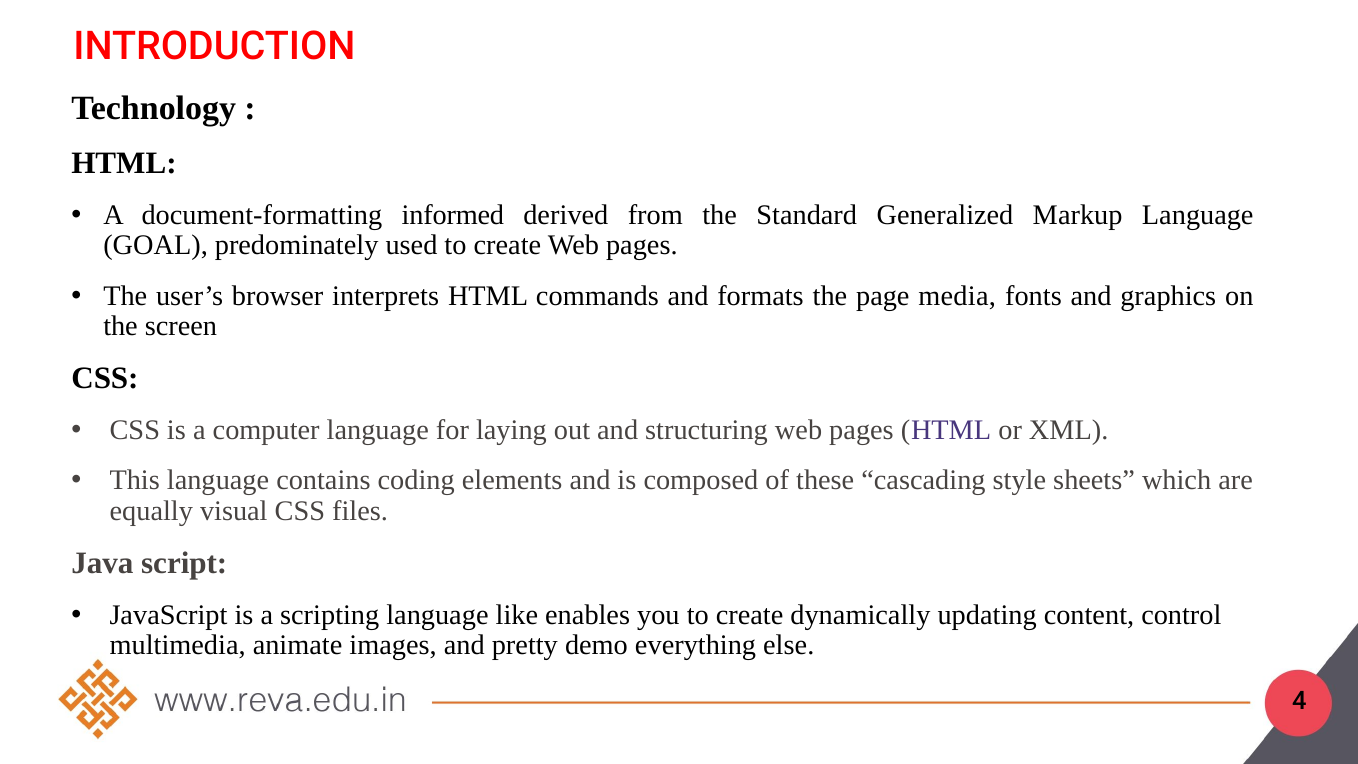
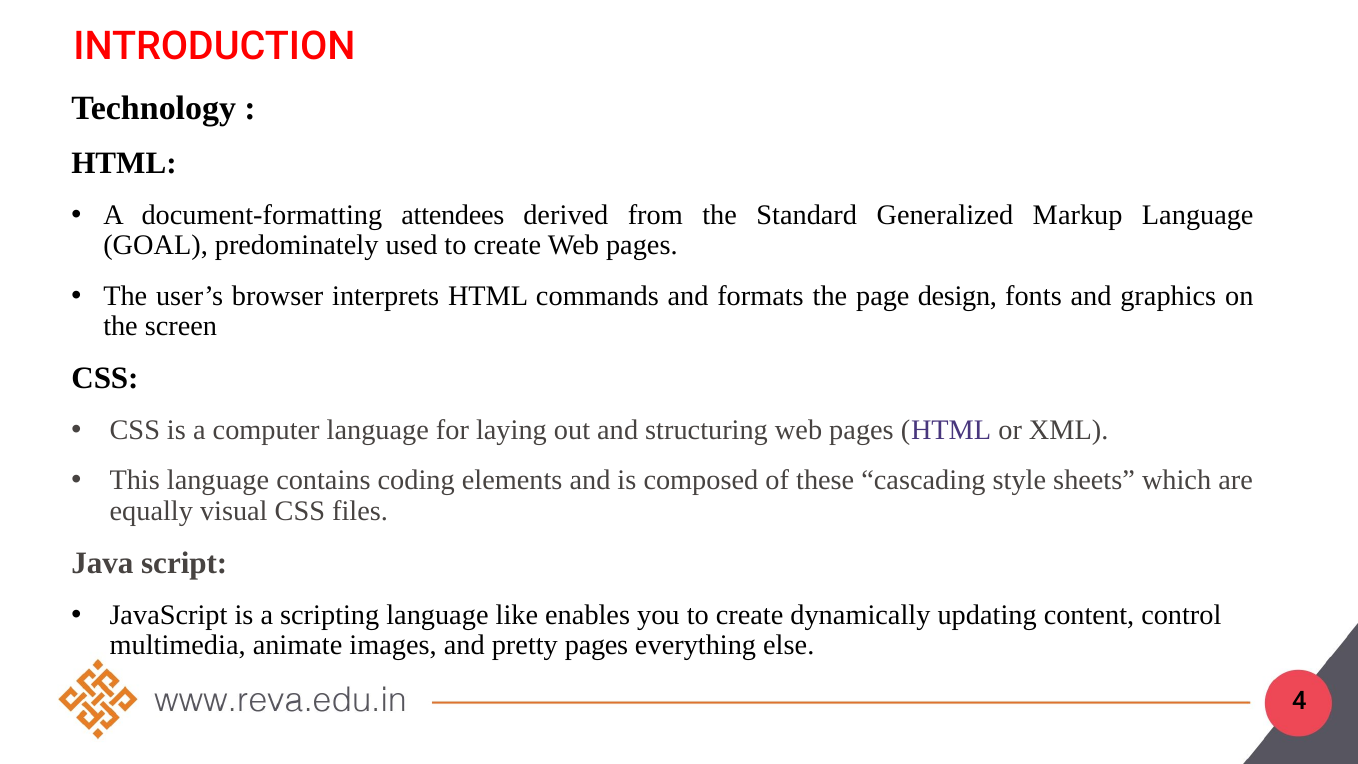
informed: informed -> attendees (453, 215)
media: media -> design (957, 296)
pretty demo: demo -> pages (597, 645)
